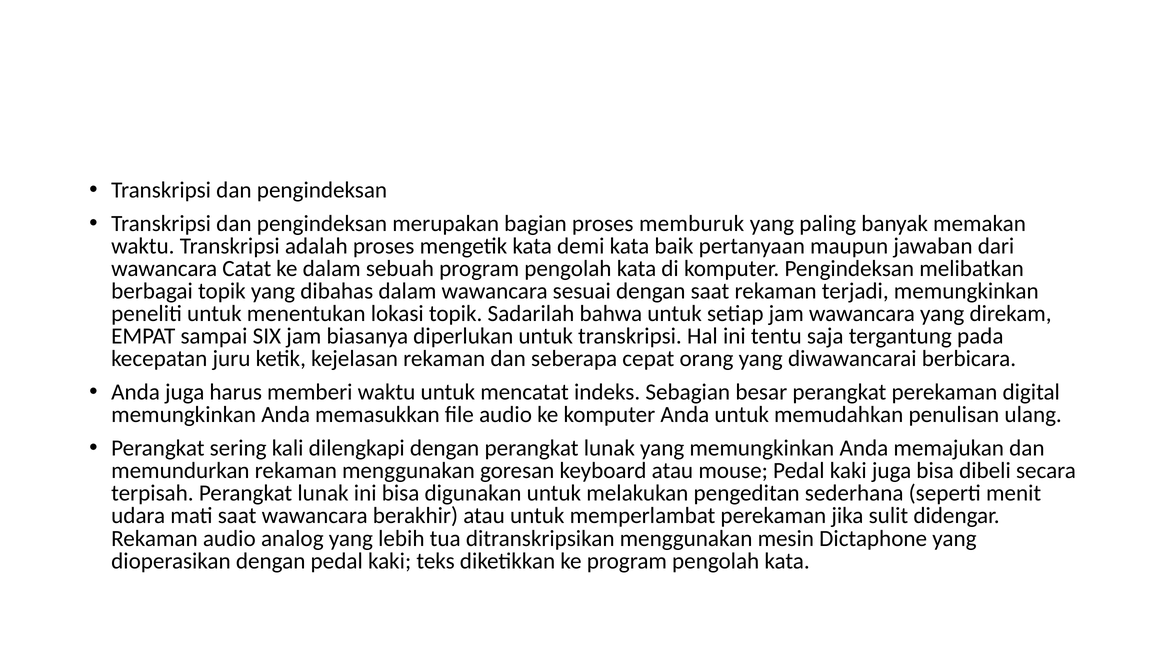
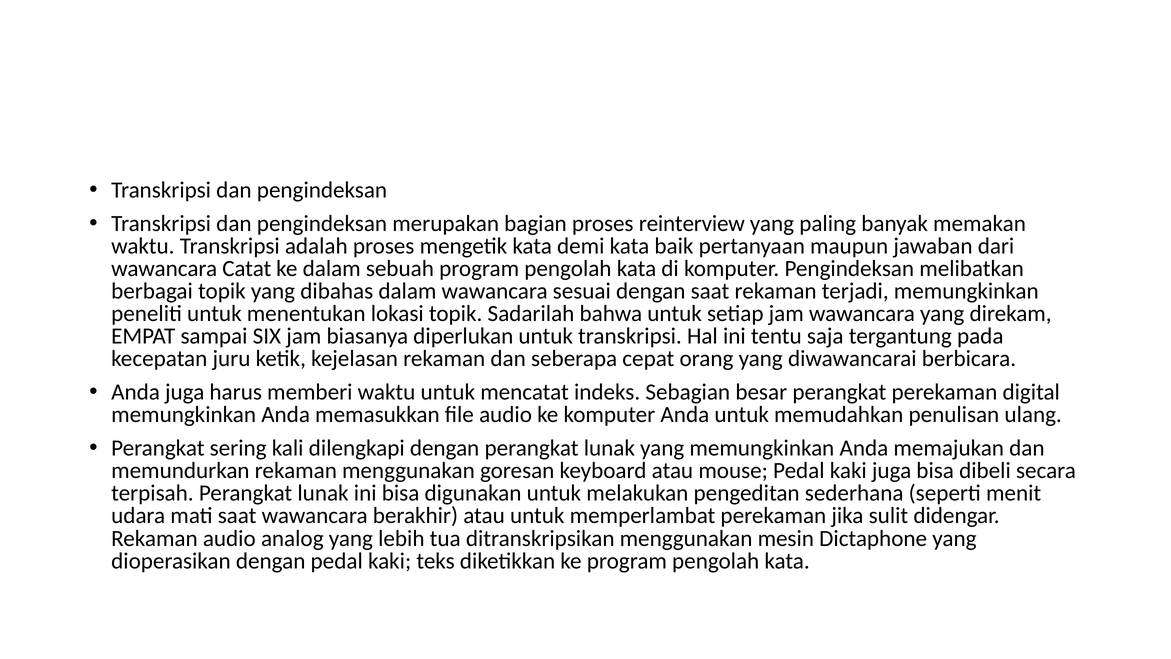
memburuk: memburuk -> reinterview (692, 224)
